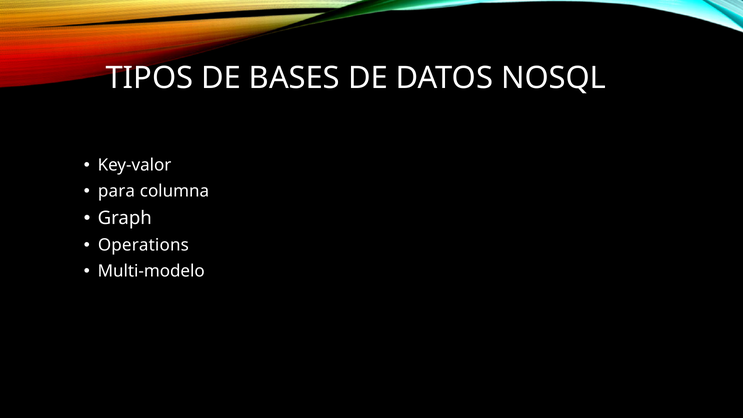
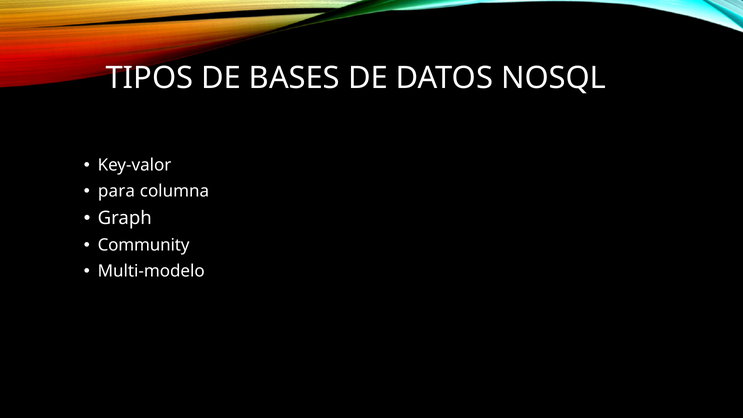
Operations: Operations -> Community (144, 245)
